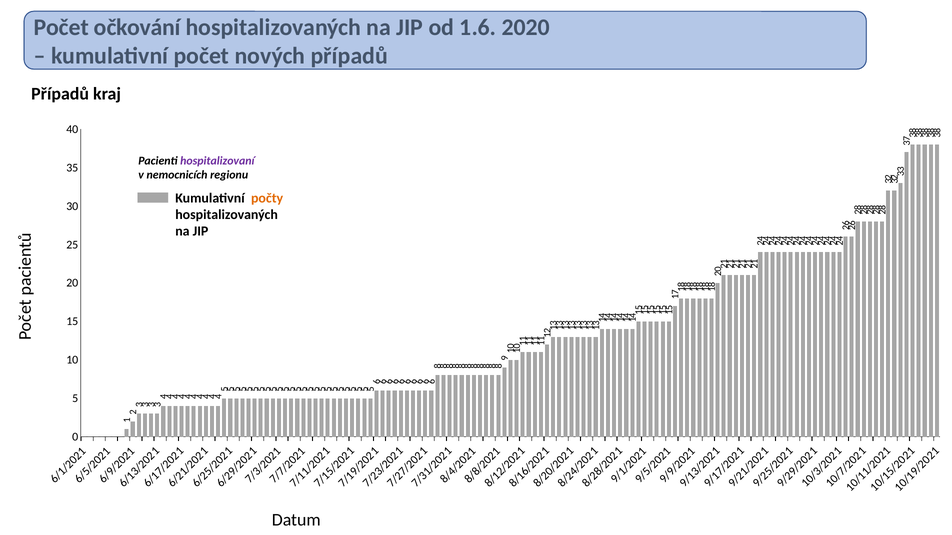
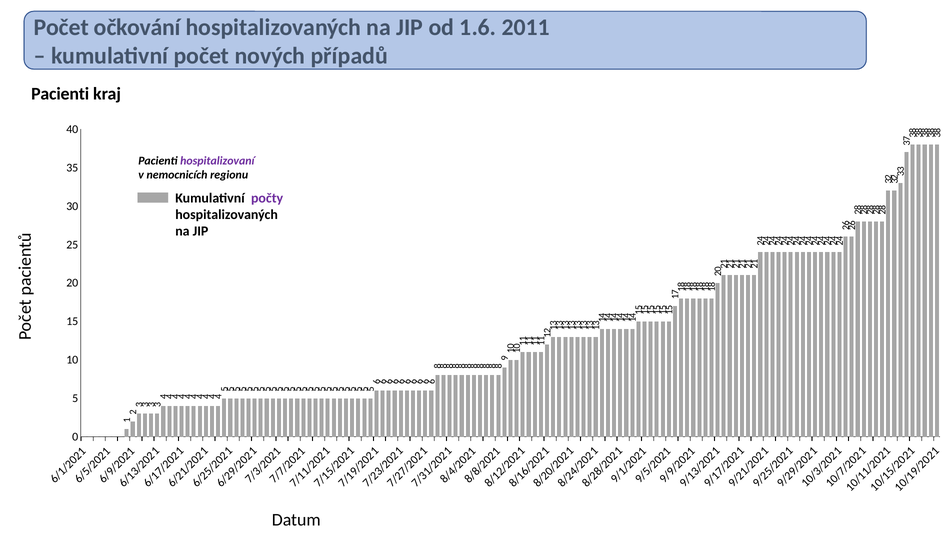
2020: 2020 -> 2011 (526, 28)
Případů: Případů -> Pacienti (60, 94)
počty colour: orange -> purple (267, 198)
